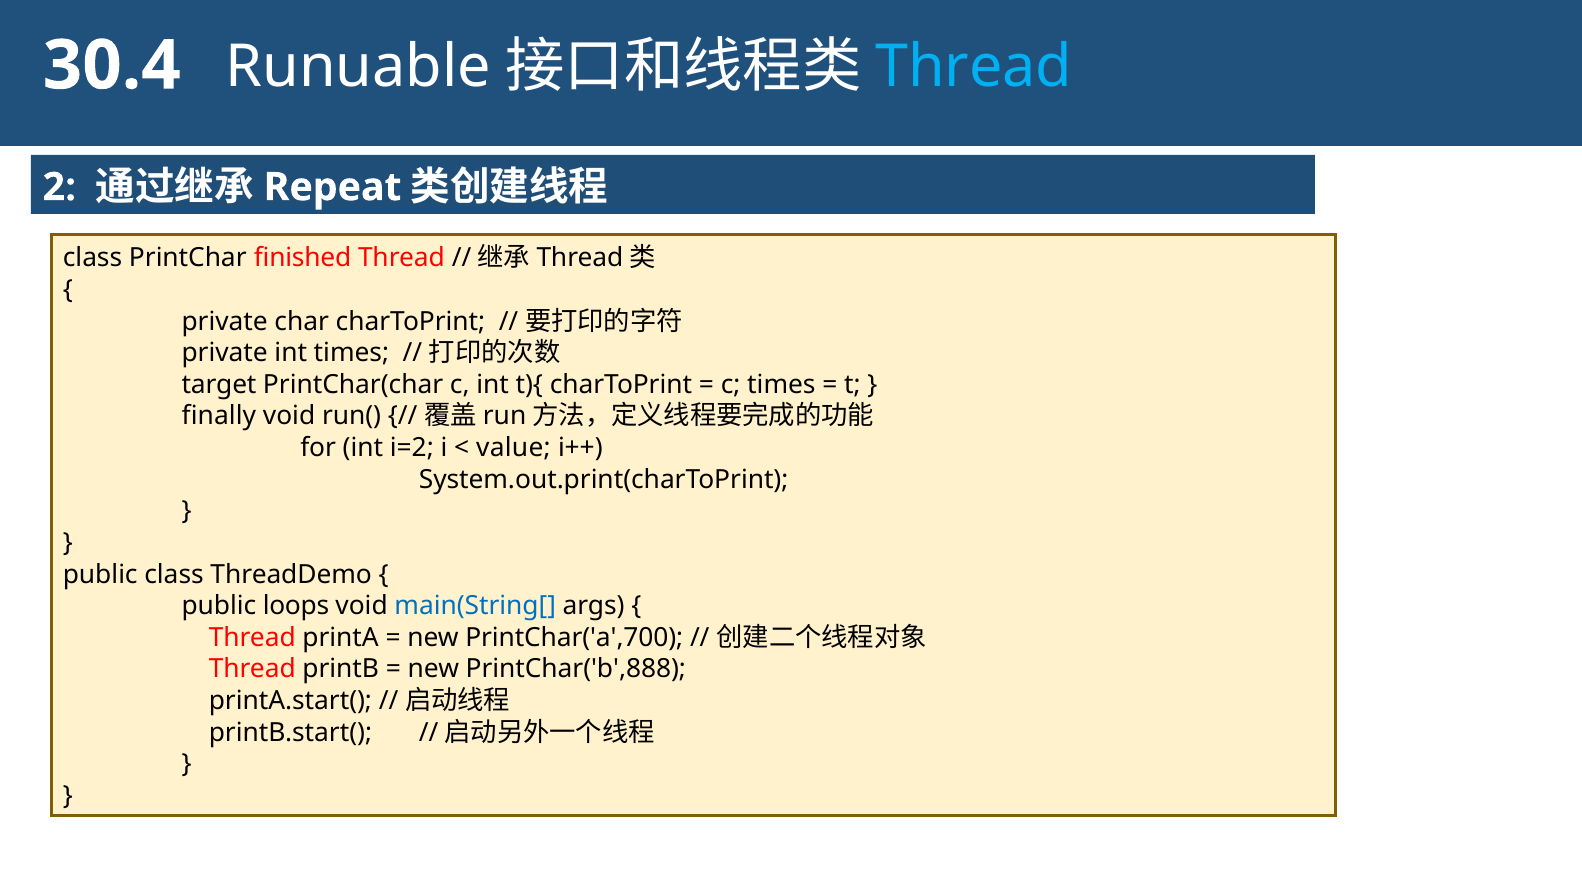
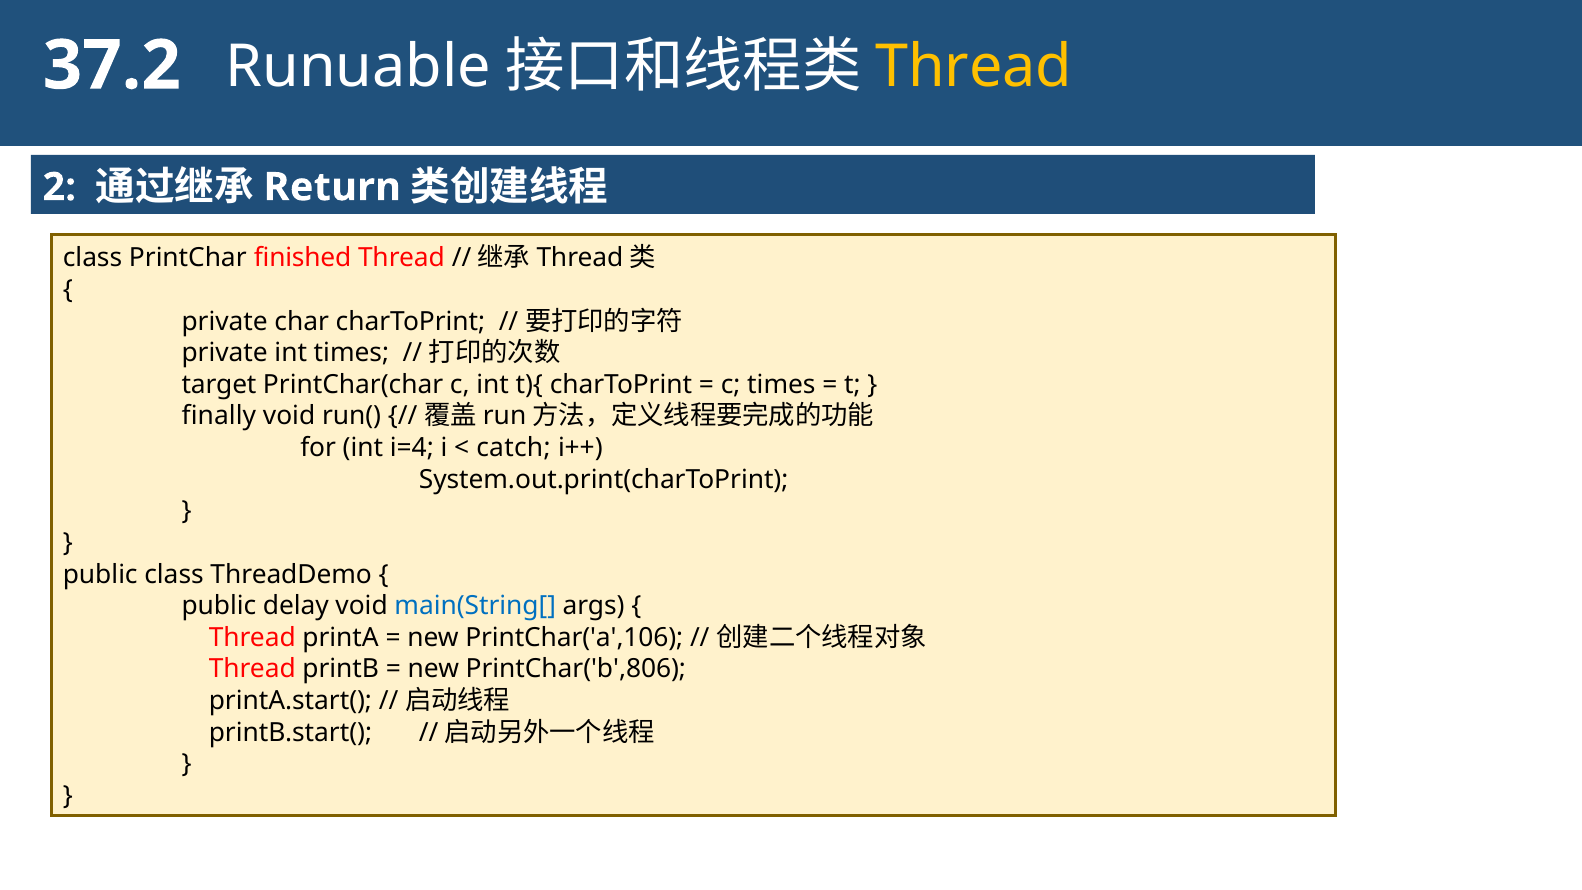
Thread colour: light blue -> yellow (974, 67)
30.4: 30.4 -> 37.2 (112, 66)
Repeat: Repeat -> Return (332, 187)
i=2: i=2 -> i=4 (412, 448)
value: value -> catch (513, 448)
loops: loops -> delay (296, 606)
PrintChar('a',700: PrintChar('a',700 -> PrintChar('a',106 (574, 638)
PrintChar('b',888: PrintChar('b',888 -> PrintChar('b',806 (576, 669)
